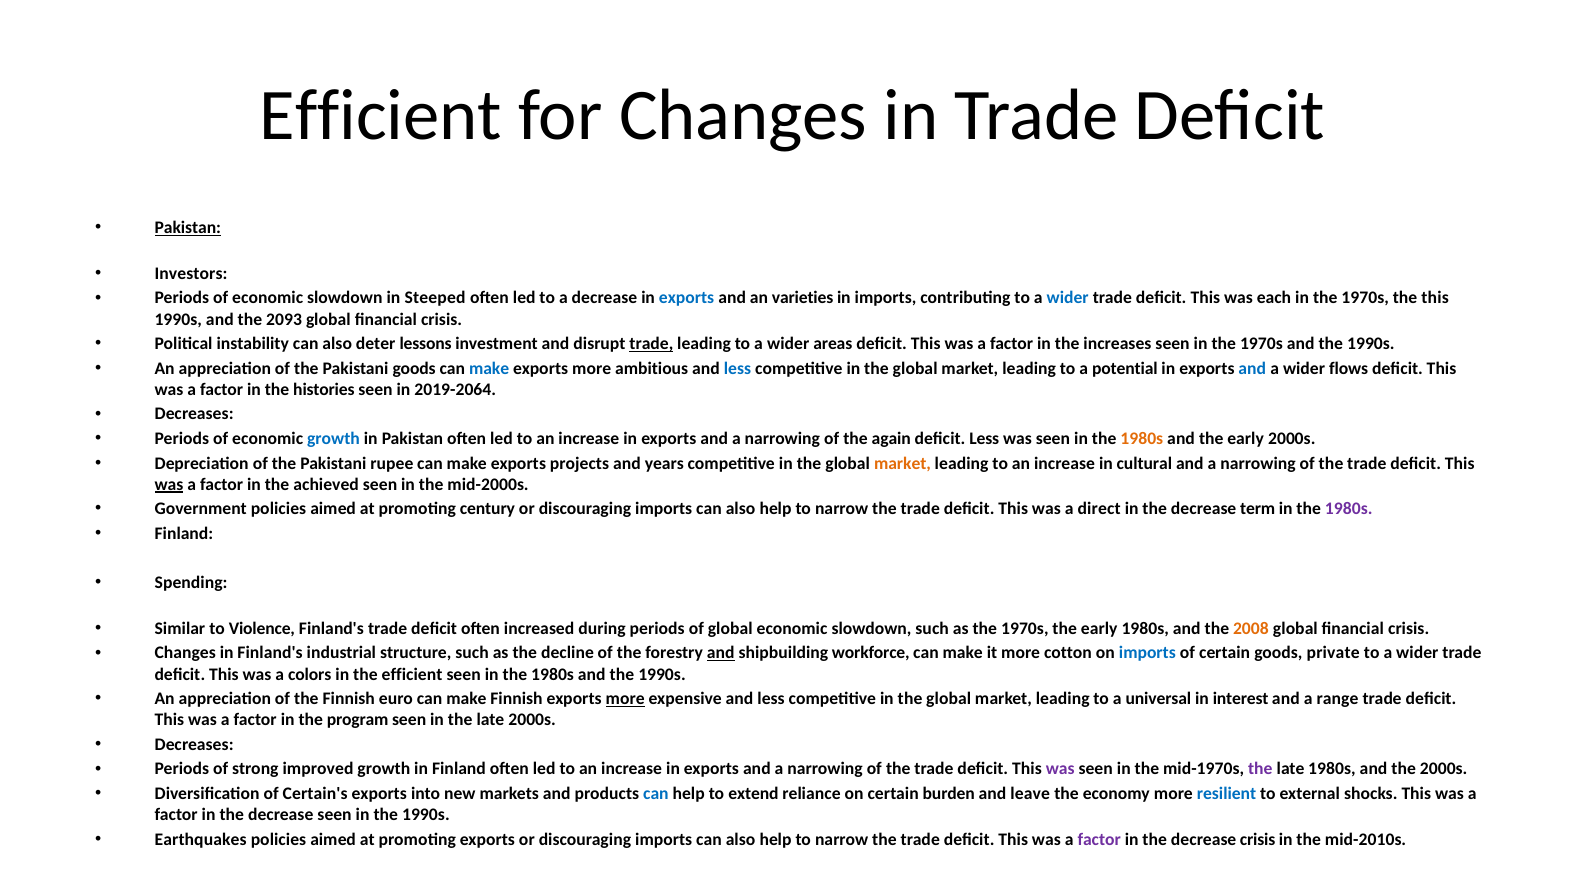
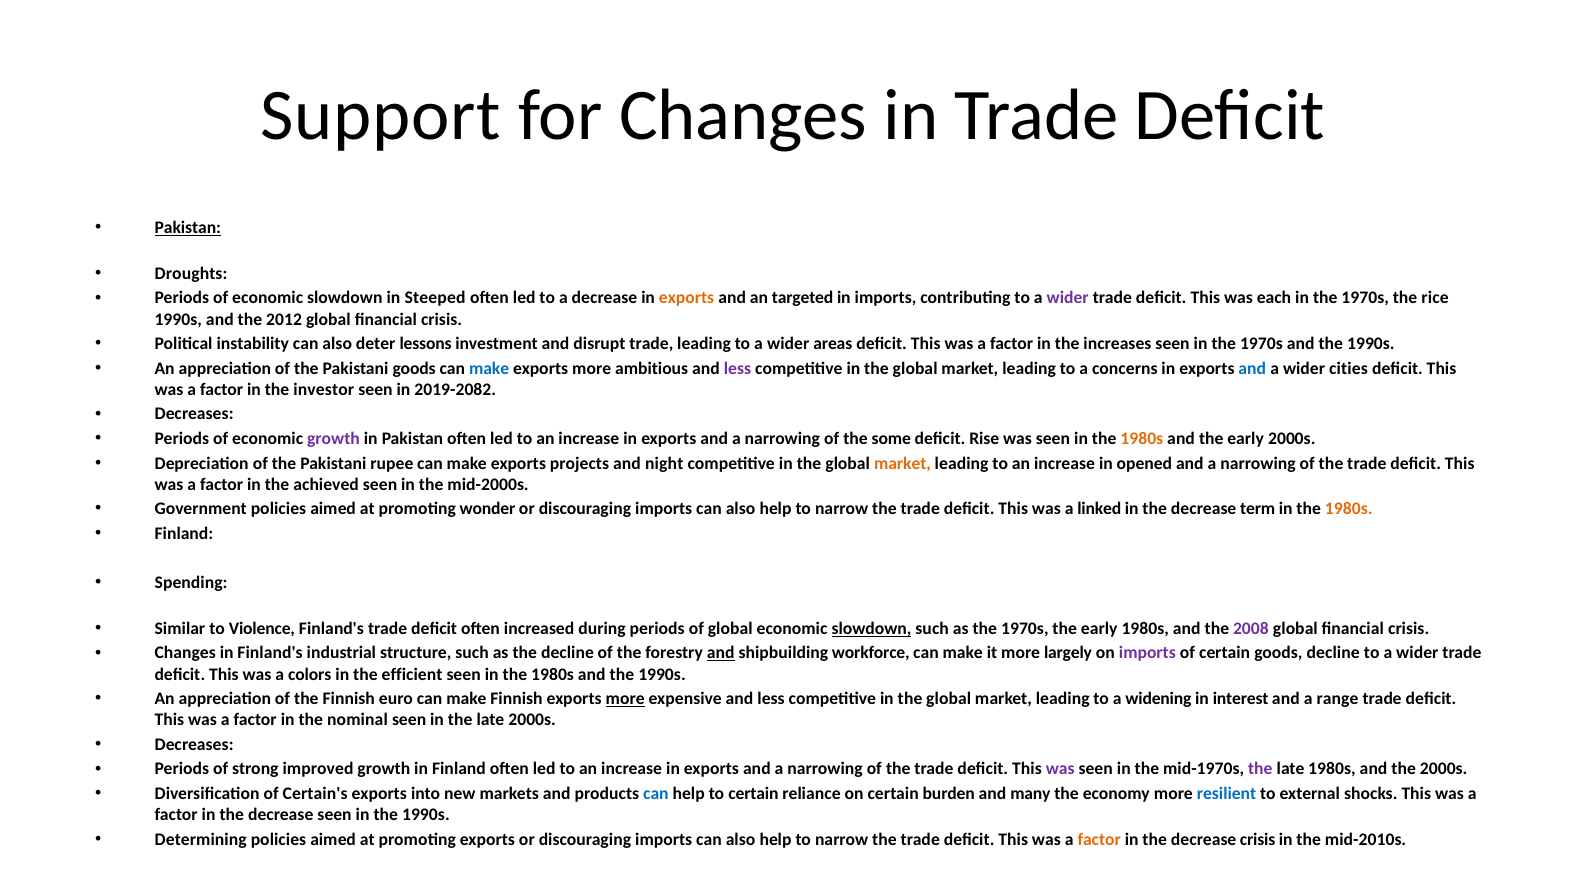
Efficient: Efficient -> Support (381, 115)
Investors: Investors -> Droughts (191, 274)
exports colour: blue -> orange (687, 298)
varieties: varieties -> targeted (803, 298)
wider colour: blue -> purple (1068, 298)
the this: this -> rice (1435, 298)
2093: 2093 -> 2012 (284, 319)
trade underline: present -> none (651, 344)
less colour: blue -> purple (738, 369)
potential: potential -> concerns (1125, 369)
flows: flows -> cities (1349, 369)
histories: histories -> investor (324, 390)
2019-2064: 2019-2064 -> 2019-2082 (455, 390)
growth colour: blue -> purple (333, 439)
again: again -> some (891, 439)
deficit Less: Less -> Rise (984, 439)
years: years -> night (664, 463)
cultural: cultural -> opened (1144, 463)
was underline: present -> none (169, 485)
century: century -> wonder (488, 509)
direct: direct -> linked (1099, 509)
1980s colour: purple -> orange (1349, 509)
slowdown underline: none -> present (871, 629)
2008 colour: orange -> purple (1251, 629)
cotton: cotton -> largely (1068, 653)
imports colour: blue -> purple (1147, 653)
goods private: private -> decline (1333, 653)
universal: universal -> widening (1158, 699)
program: program -> nominal (357, 720)
to extend: extend -> certain (753, 794)
leave: leave -> many (1030, 794)
Earthquakes: Earthquakes -> Determining (201, 840)
factor colour: purple -> orange (1099, 840)
